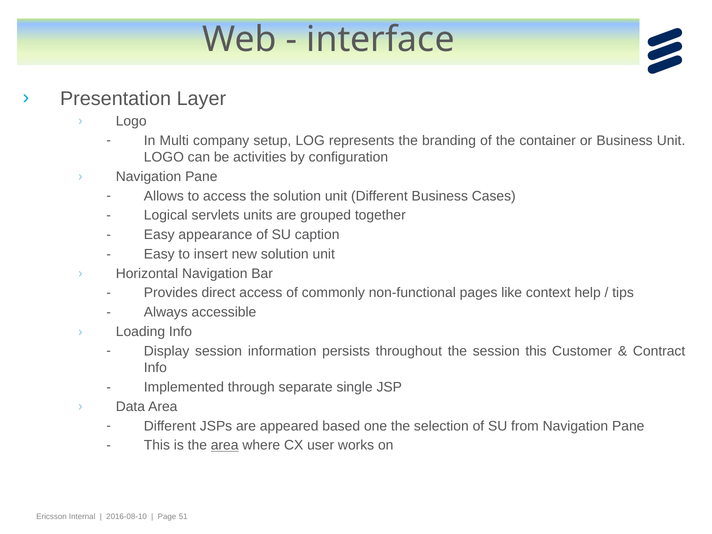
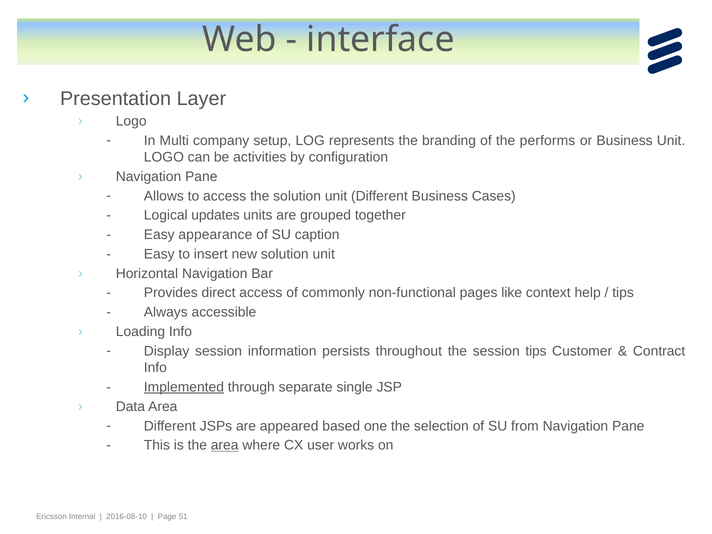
container: container -> performs (548, 141)
servlets: servlets -> updates (216, 215)
session this: this -> tips (536, 351)
Implemented underline: none -> present (184, 387)
